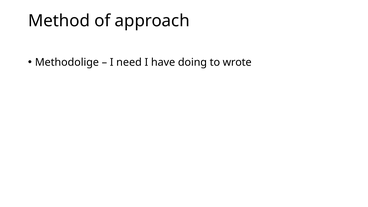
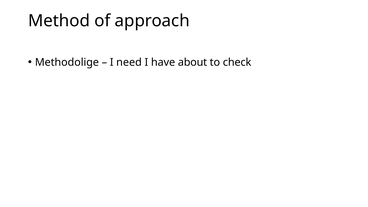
doing: doing -> about (193, 62)
wrote: wrote -> check (237, 62)
